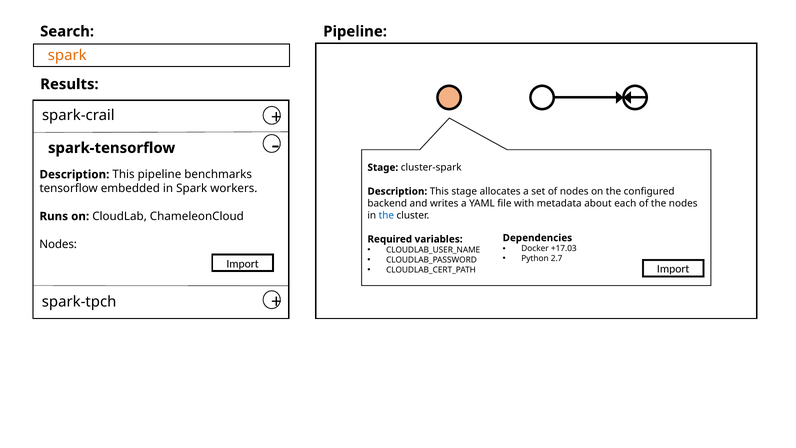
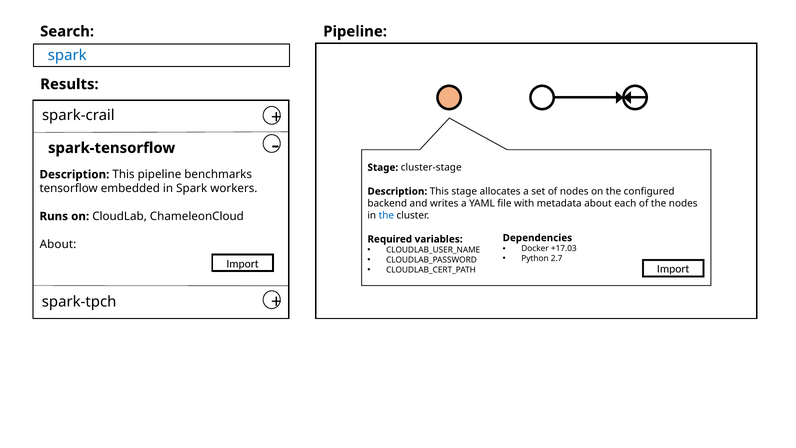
spark colour: orange -> blue (67, 55)
cluster-spark: cluster-spark -> cluster-stage (431, 167)
Nodes: Nodes -> About (58, 244)
